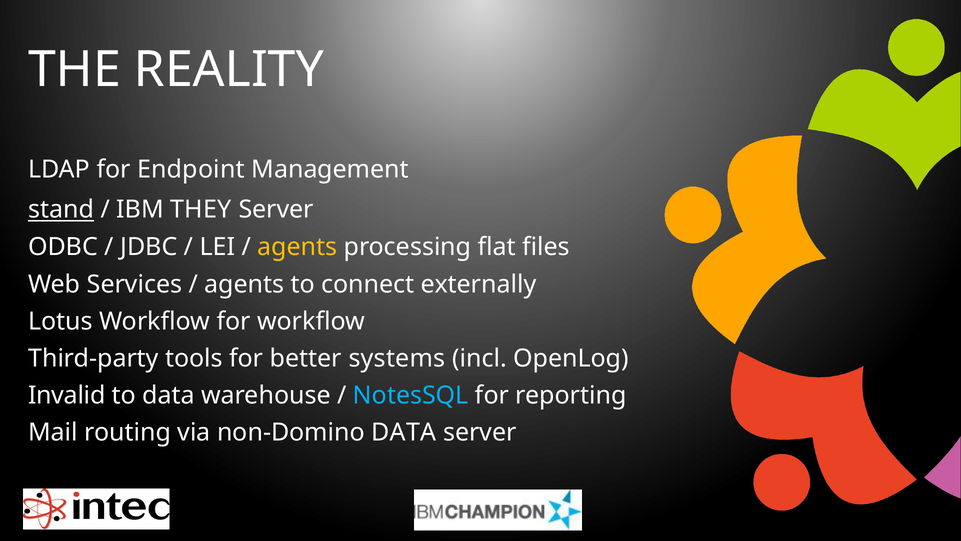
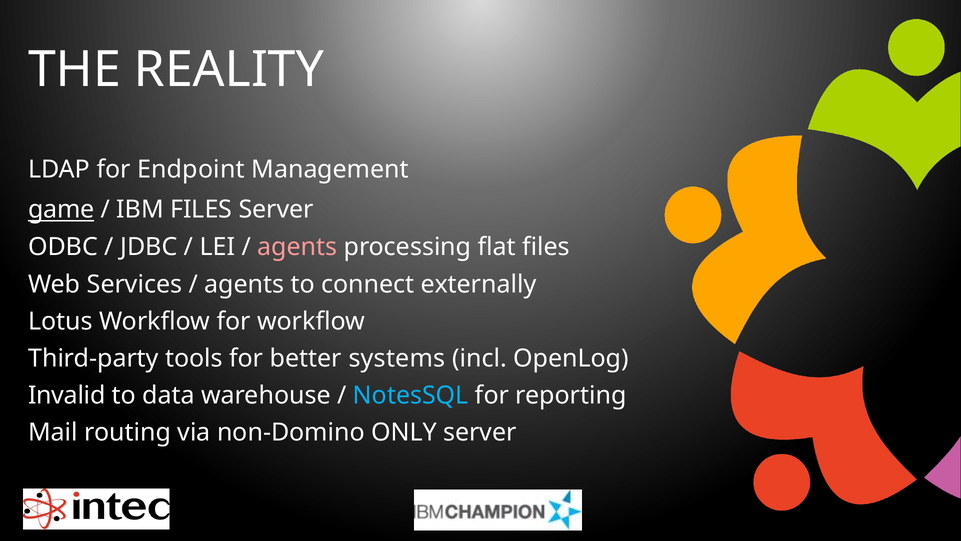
stand: stand -> game (61, 209)
IBM THEY: THEY -> FILES (201, 209)
agents colour: yellow -> pink (297, 247)
non-Domino DATA: DATA -> ONLY (404, 432)
